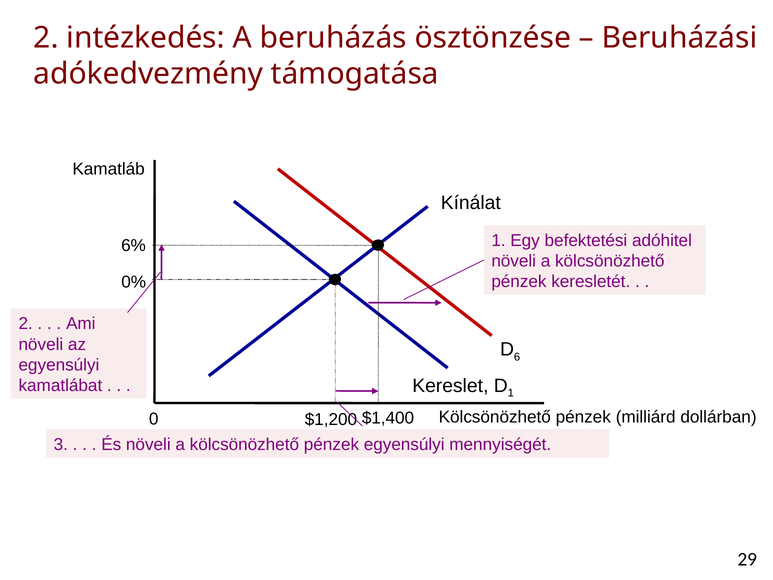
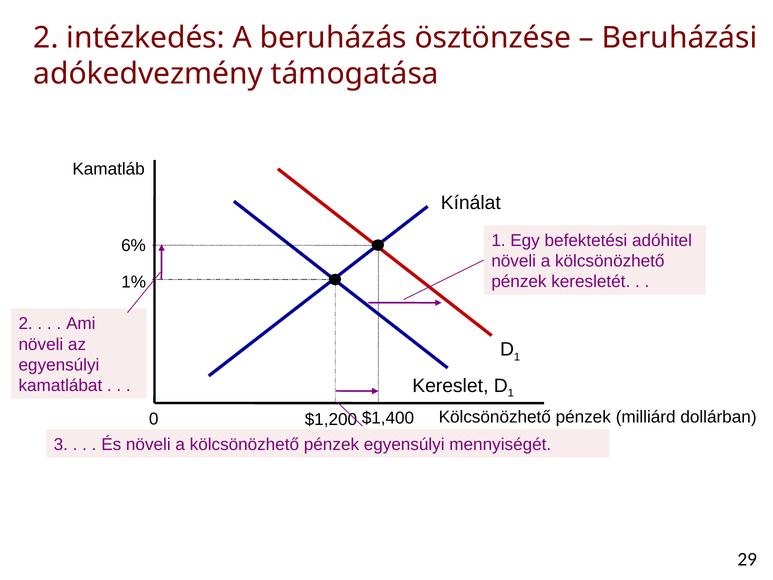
0%: 0% -> 1% (134, 282)
6: 6 -> 1 (517, 357)
